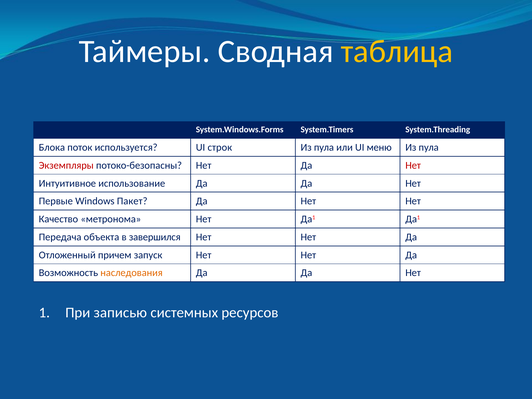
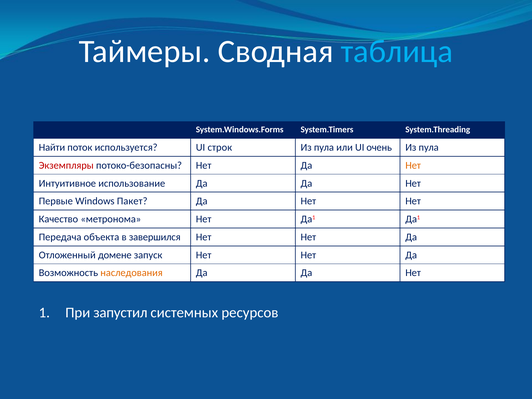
таблица colour: yellow -> light blue (397, 51)
Блока: Блока -> Найти (52, 147)
меню: меню -> очень (379, 147)
Нет colour: red -> orange (413, 165)
причем: причем -> домене (115, 255)
записью: записью -> запустил (120, 313)
